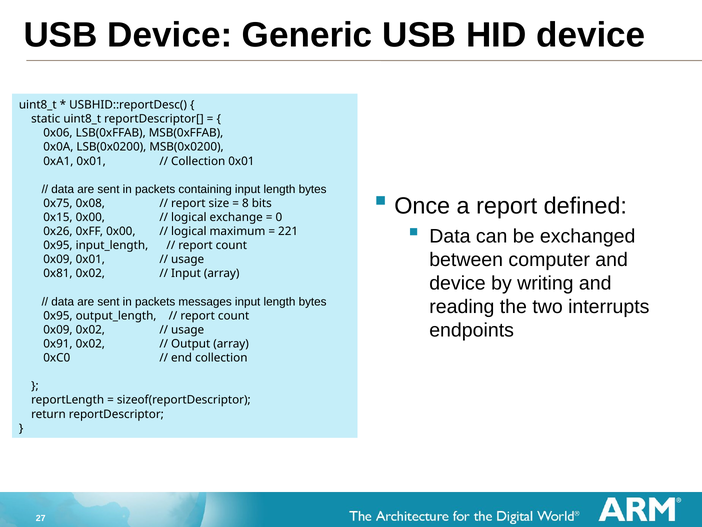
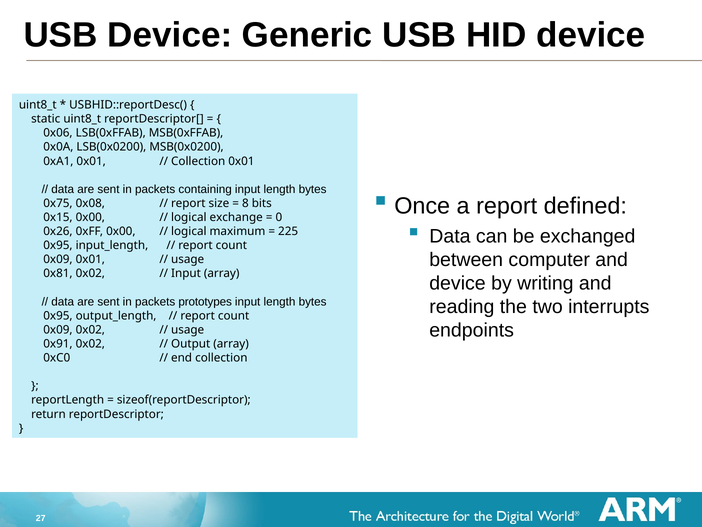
221: 221 -> 225 (288, 231)
messages: messages -> prototypes (205, 301)
